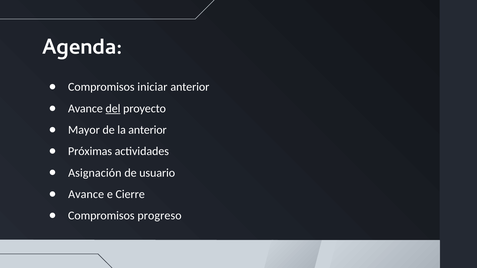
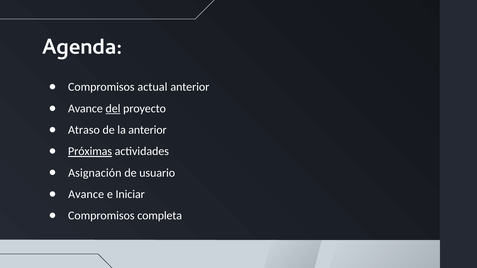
iniciar: iniciar -> actual (152, 87)
Mayor: Mayor -> Atraso (84, 130)
Próximas underline: none -> present (90, 152)
Cierre: Cierre -> Iniciar (130, 194)
progreso: progreso -> completa (160, 216)
